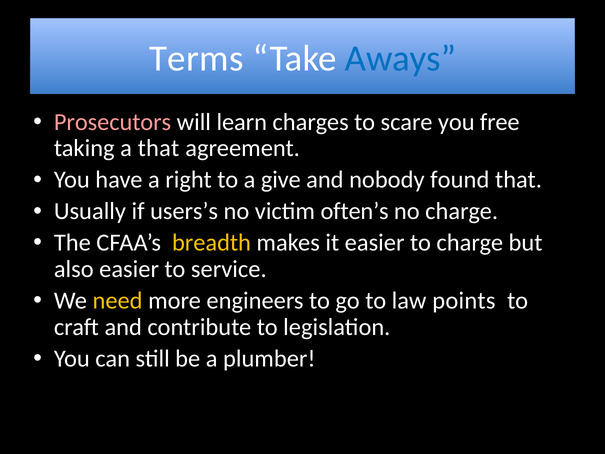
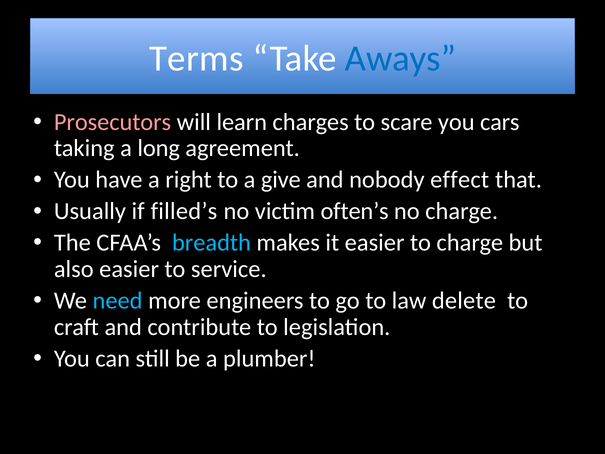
free: free -> cars (500, 122)
a that: that -> long (159, 148)
found: found -> effect (460, 180)
users’s: users’s -> filled’s (184, 211)
breadth colour: yellow -> light blue (211, 243)
need colour: yellow -> light blue (118, 301)
points: points -> delete (464, 301)
